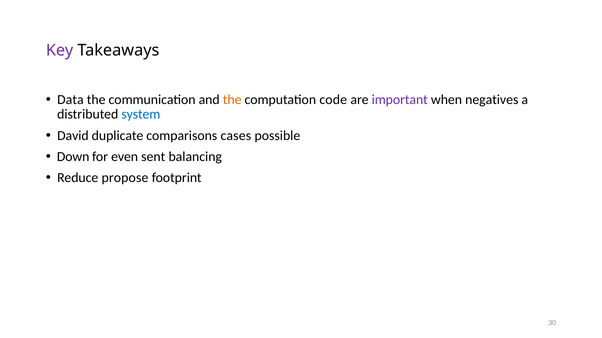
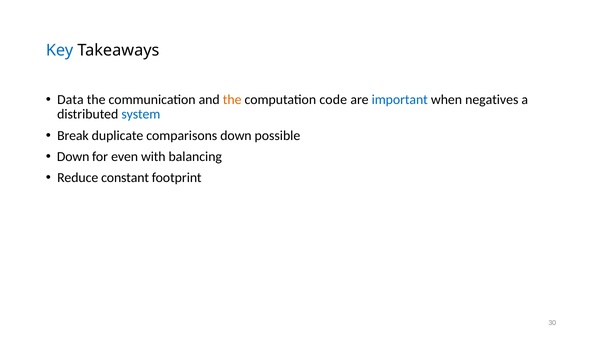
Key colour: purple -> blue (60, 51)
important colour: purple -> blue (400, 100)
David: David -> Break (73, 136)
comparisons cases: cases -> down (236, 136)
sent: sent -> with (153, 157)
propose: propose -> constant (125, 178)
